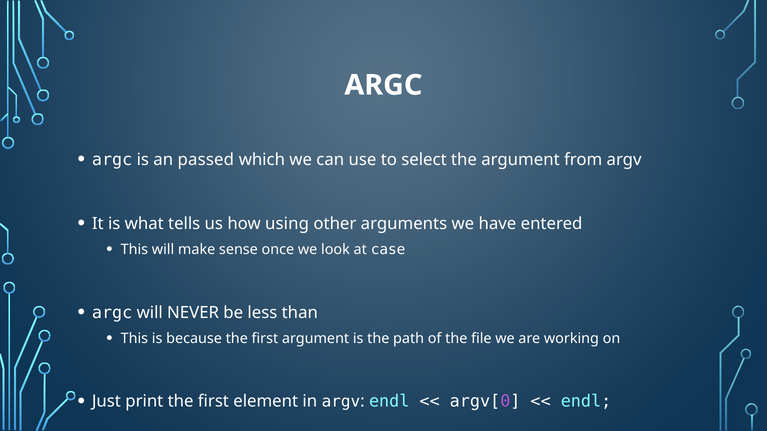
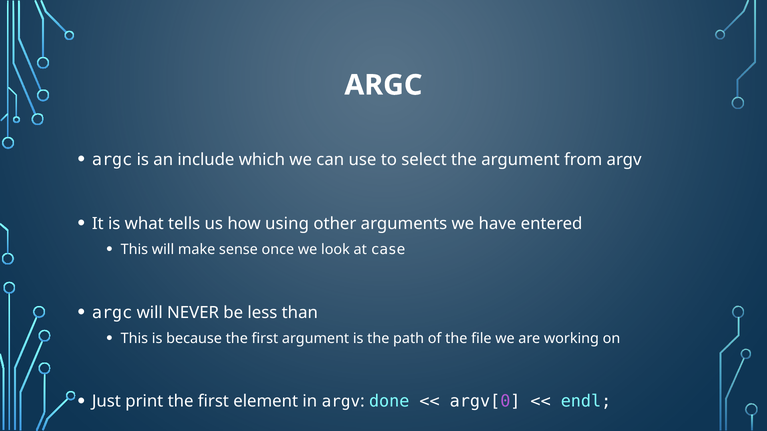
passed: passed -> include (206, 160)
endl: endl -> done (389, 402)
